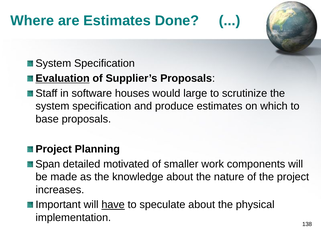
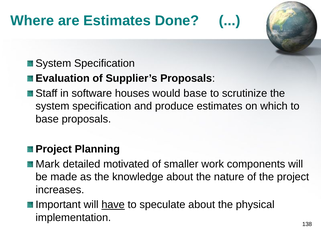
Evaluation underline: present -> none (63, 78)
would large: large -> base (195, 93)
Span: Span -> Mark (48, 164)
